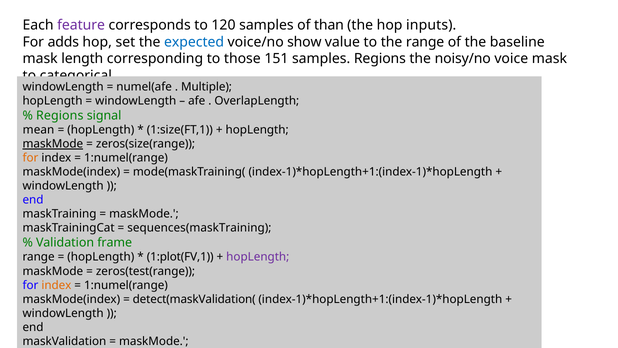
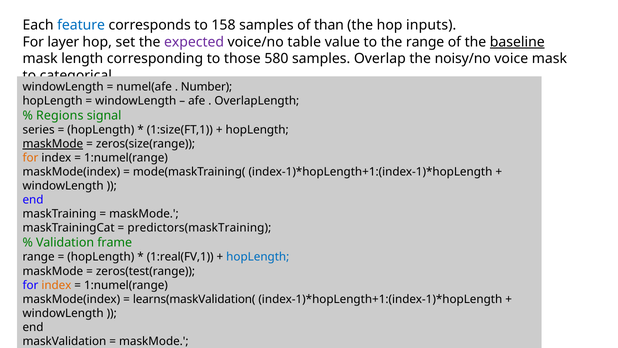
feature colour: purple -> blue (81, 25)
120: 120 -> 158 (224, 25)
adds: adds -> layer (63, 42)
expected colour: blue -> purple (194, 42)
show: show -> table (304, 42)
baseline underline: none -> present (517, 42)
151: 151 -> 580 (276, 59)
samples Regions: Regions -> Overlap (380, 59)
Multiple: Multiple -> Number (207, 87)
mean: mean -> series (39, 130)
sequences(maskTraining: sequences(maskTraining -> predictors(maskTraining (199, 228)
1:plot(FV,1: 1:plot(FV,1 -> 1:real(FV,1 (180, 257)
hopLength colour: purple -> blue (258, 257)
detect(maskValidation(: detect(maskValidation( -> learns(maskValidation( (194, 299)
